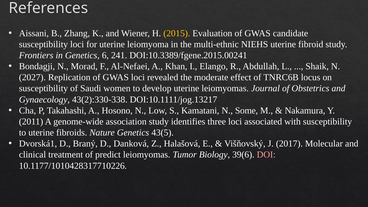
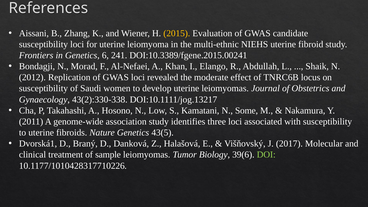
2027: 2027 -> 2012 (32, 77)
predict: predict -> sample (108, 155)
DOI colour: pink -> light green (266, 155)
